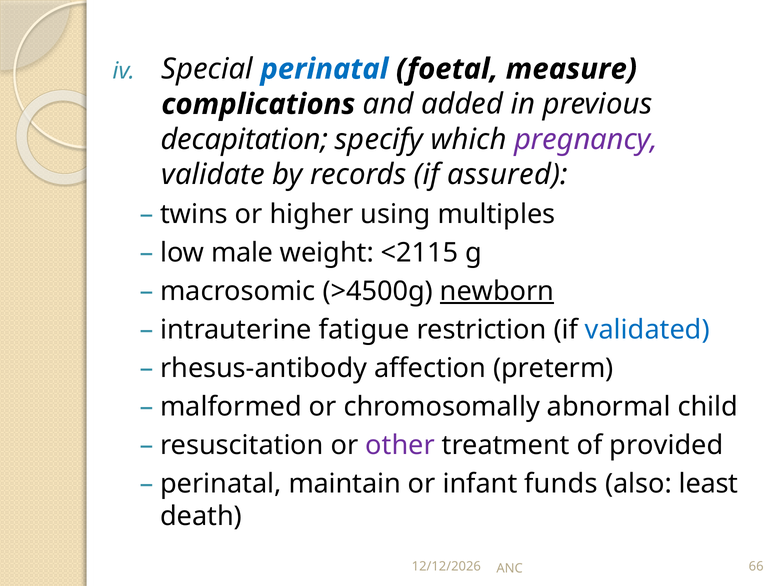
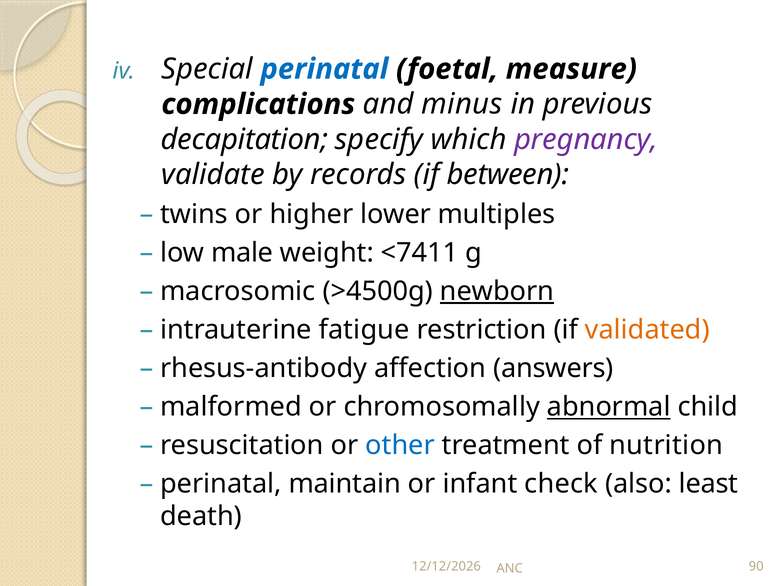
added: added -> minus (462, 104)
assured: assured -> between (508, 175)
using: using -> lower (396, 215)
<2115: <2115 -> <7411 (420, 253)
validated colour: blue -> orange (647, 330)
preterm: preterm -> answers (553, 369)
abnormal underline: none -> present (609, 407)
other colour: purple -> blue (400, 446)
provided: provided -> nutrition (666, 446)
funds: funds -> check (561, 484)
66: 66 -> 90 (756, 567)
